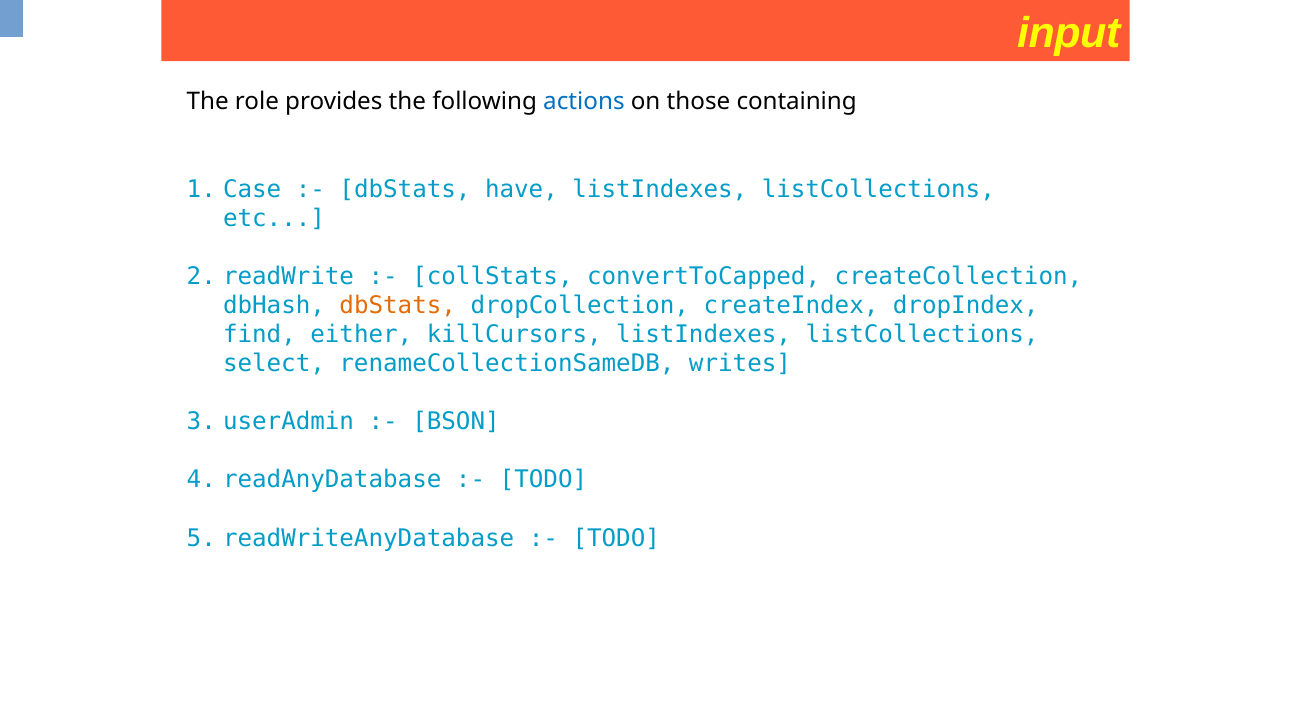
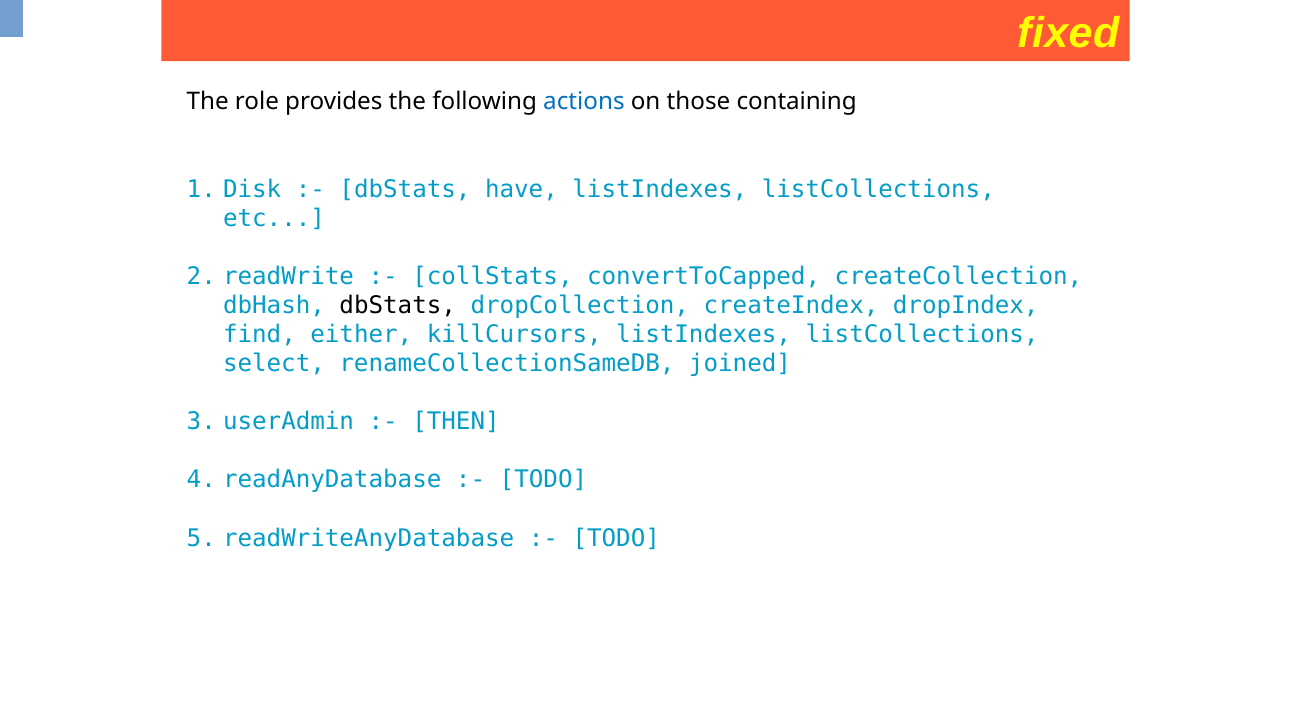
input: input -> fixed (1068, 34)
Case: Case -> Disk (252, 190)
dbStats colour: orange -> black (398, 306)
writes: writes -> joined (740, 364)
BSON: BSON -> THEN (456, 422)
